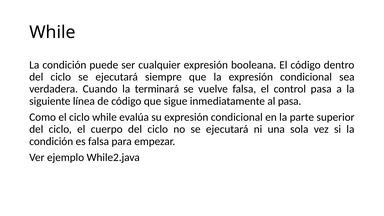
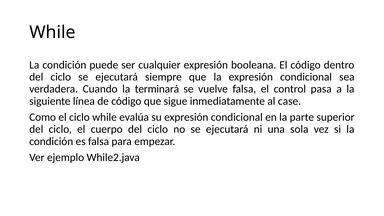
al pasa: pasa -> case (289, 101)
